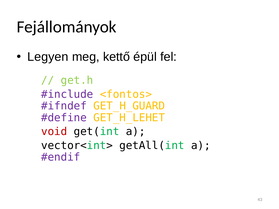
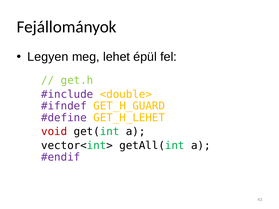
kettő: kettő -> lehet (116, 57)
<fontos>: <fontos> -> <double> (126, 94)
